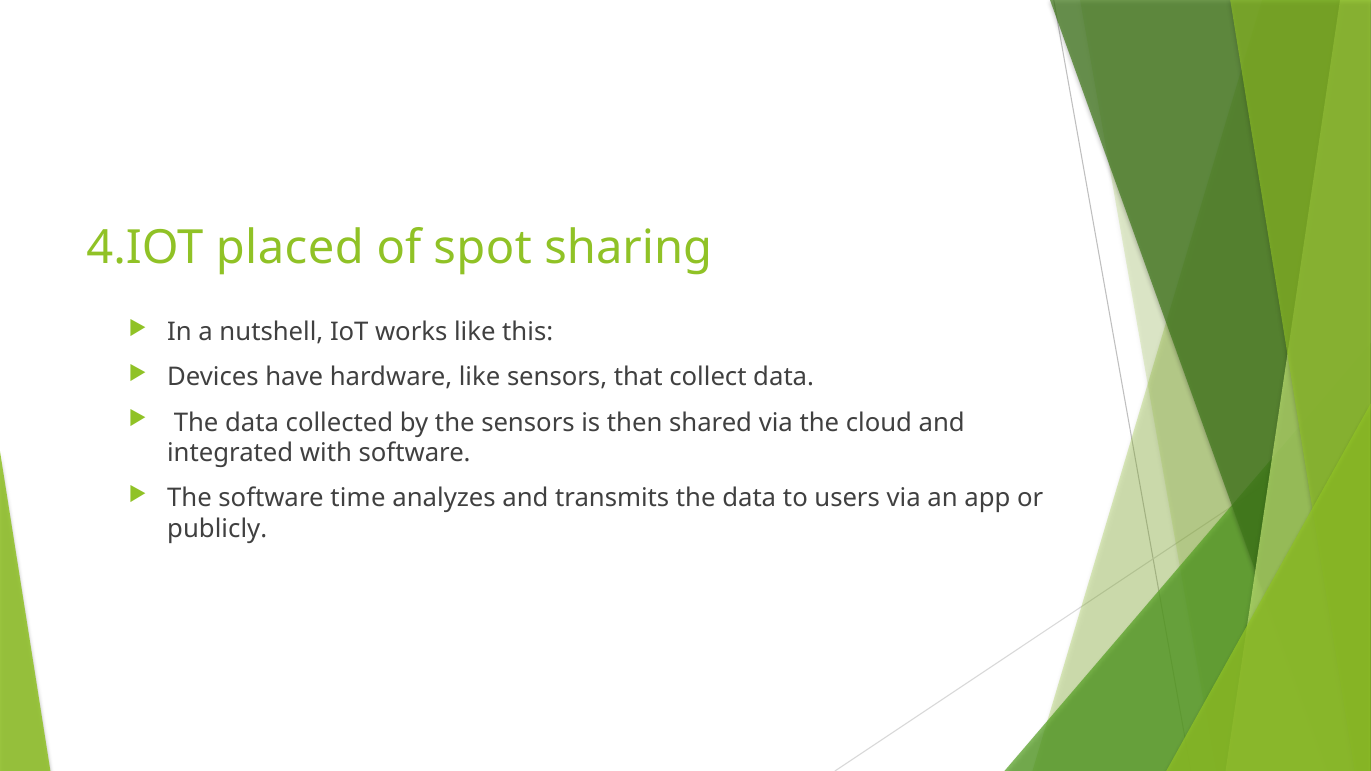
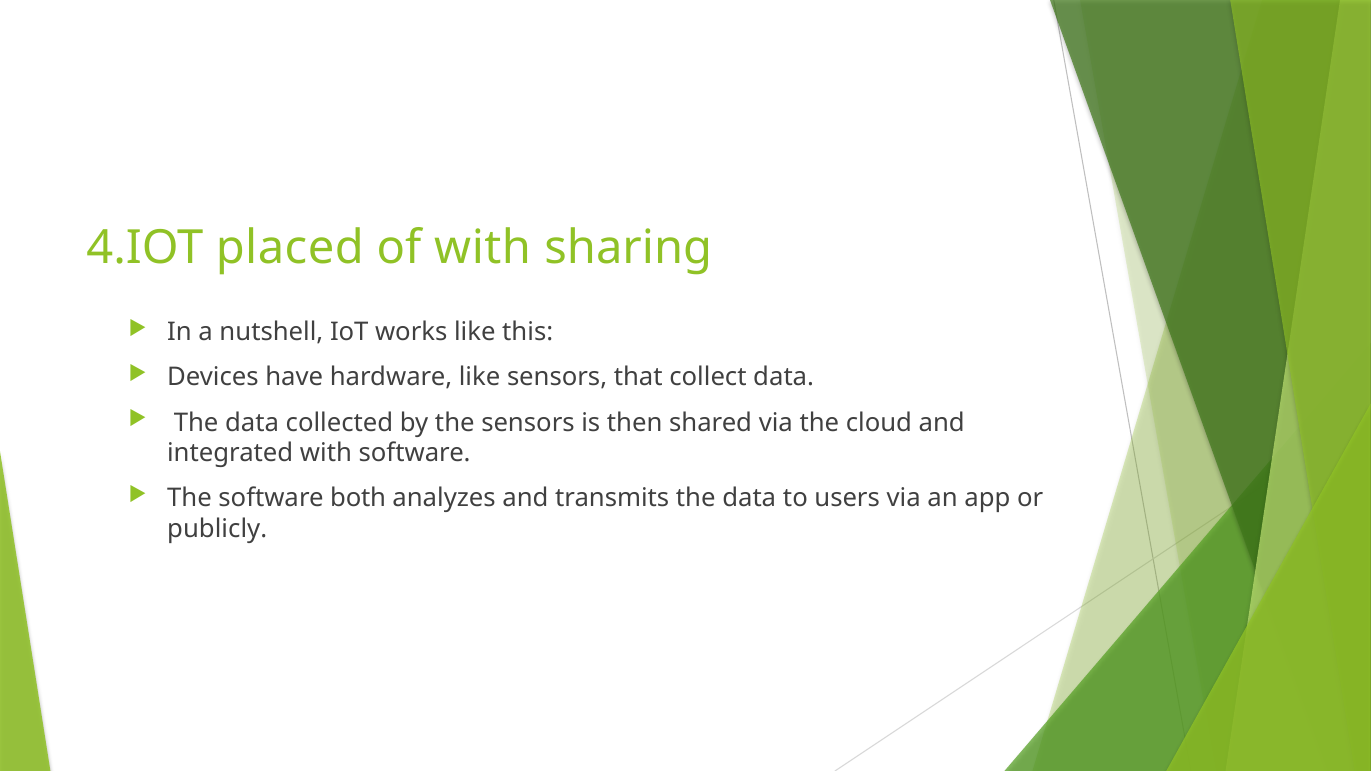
of spot: spot -> with (483, 248)
time: time -> both (358, 499)
